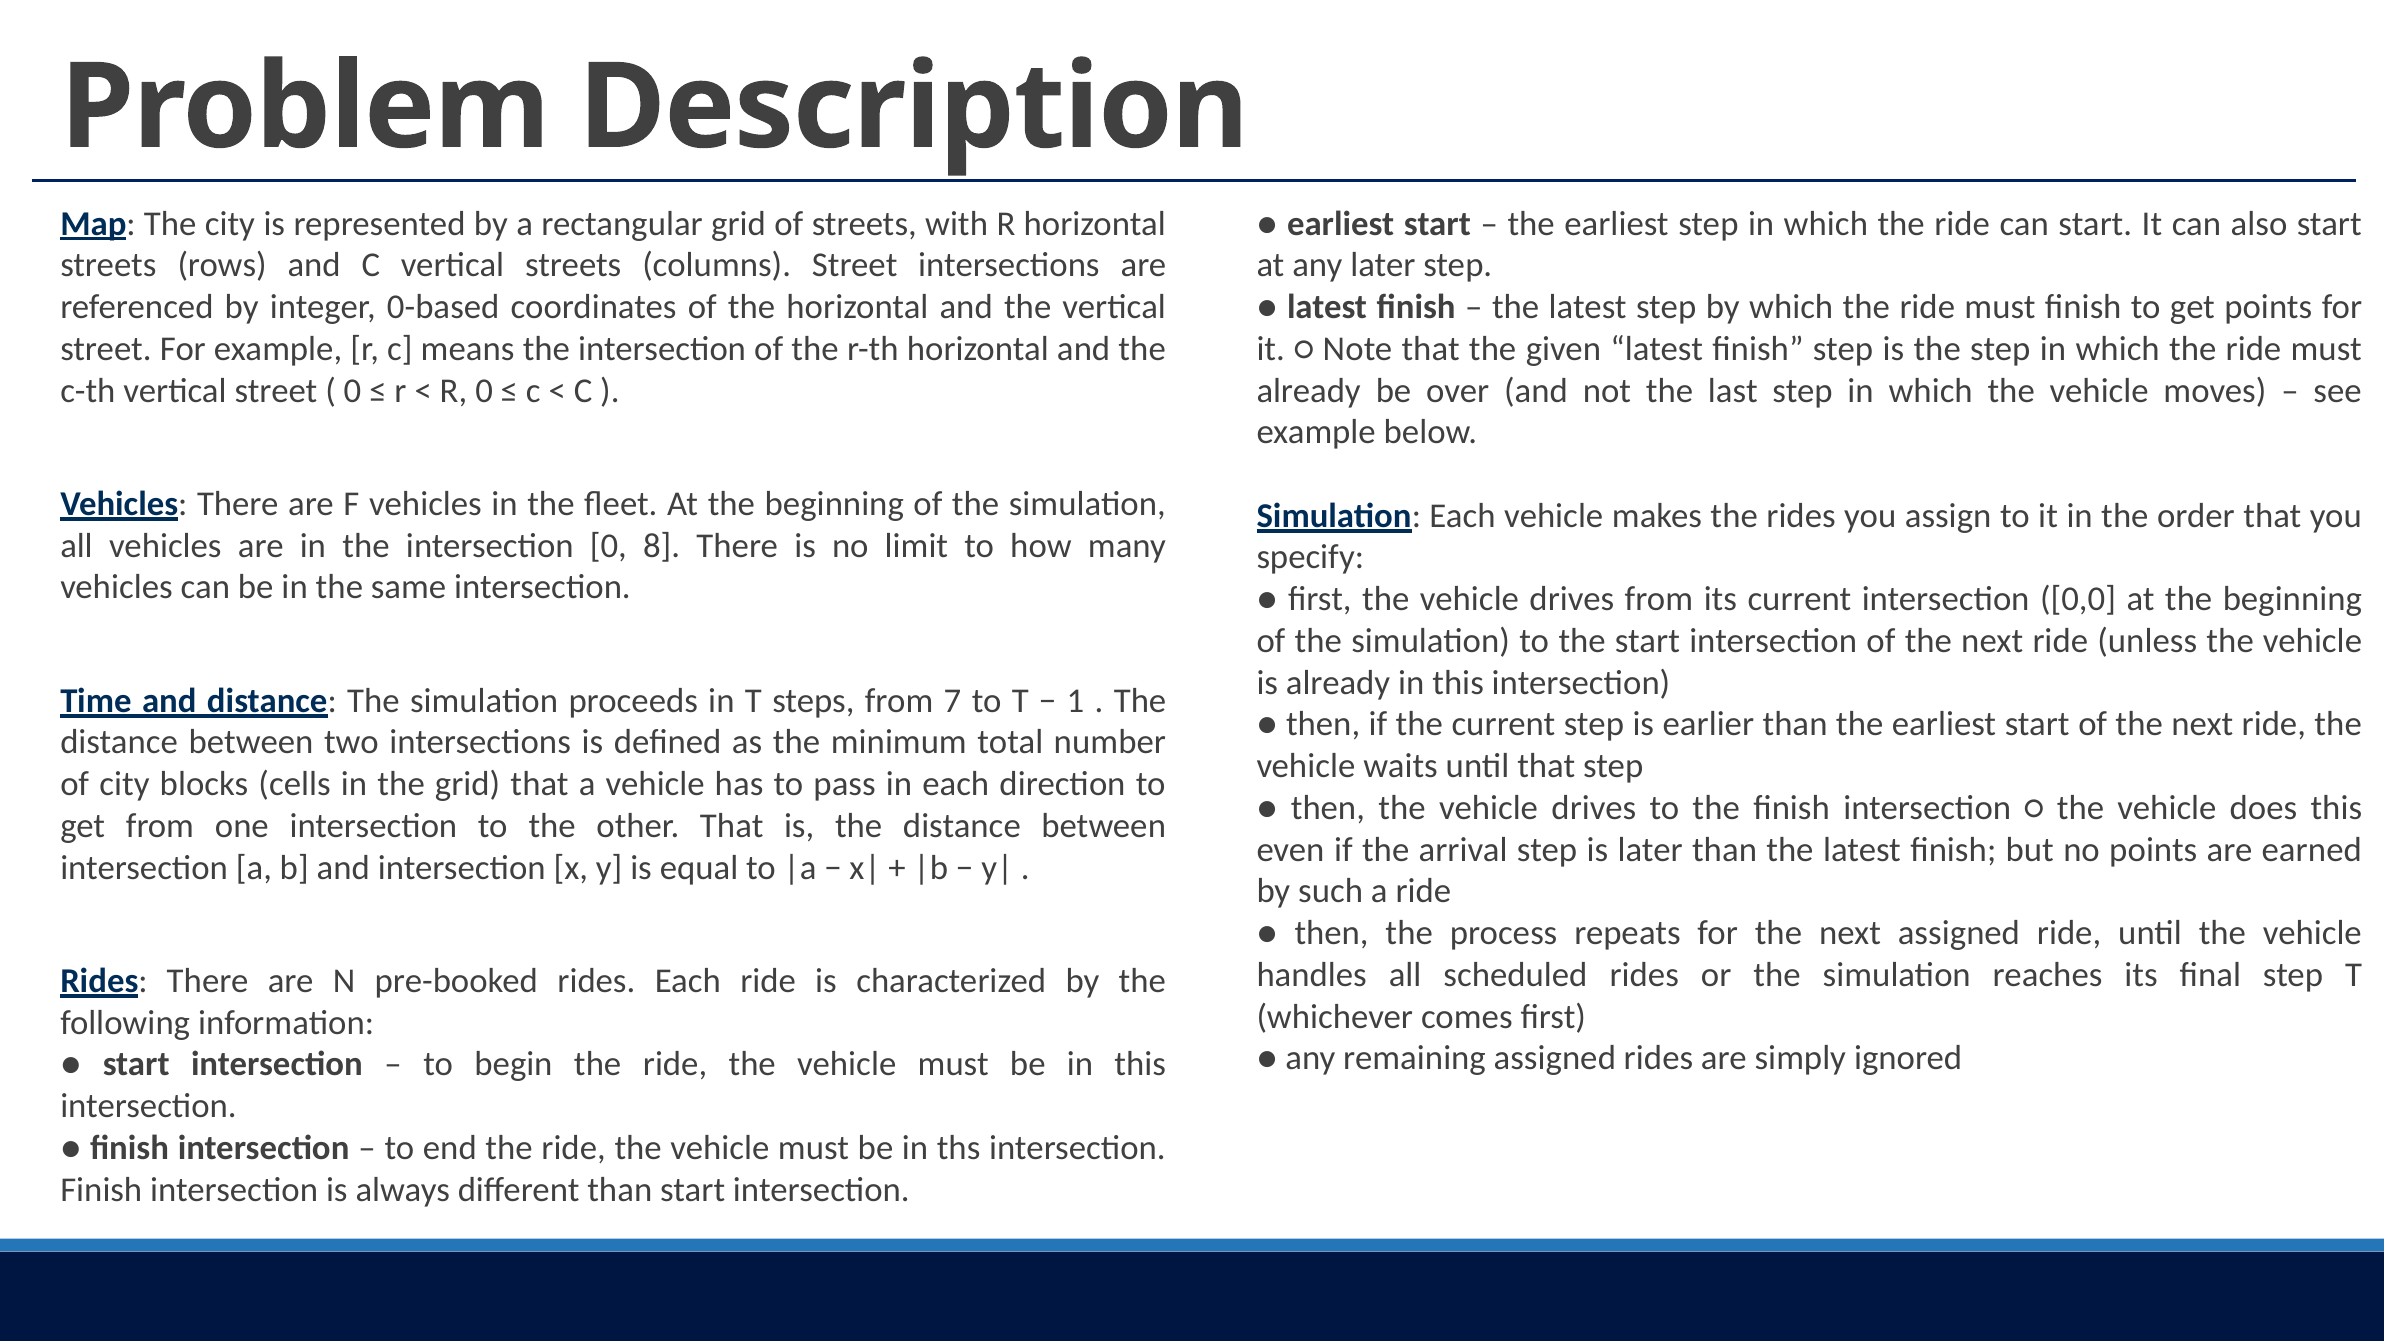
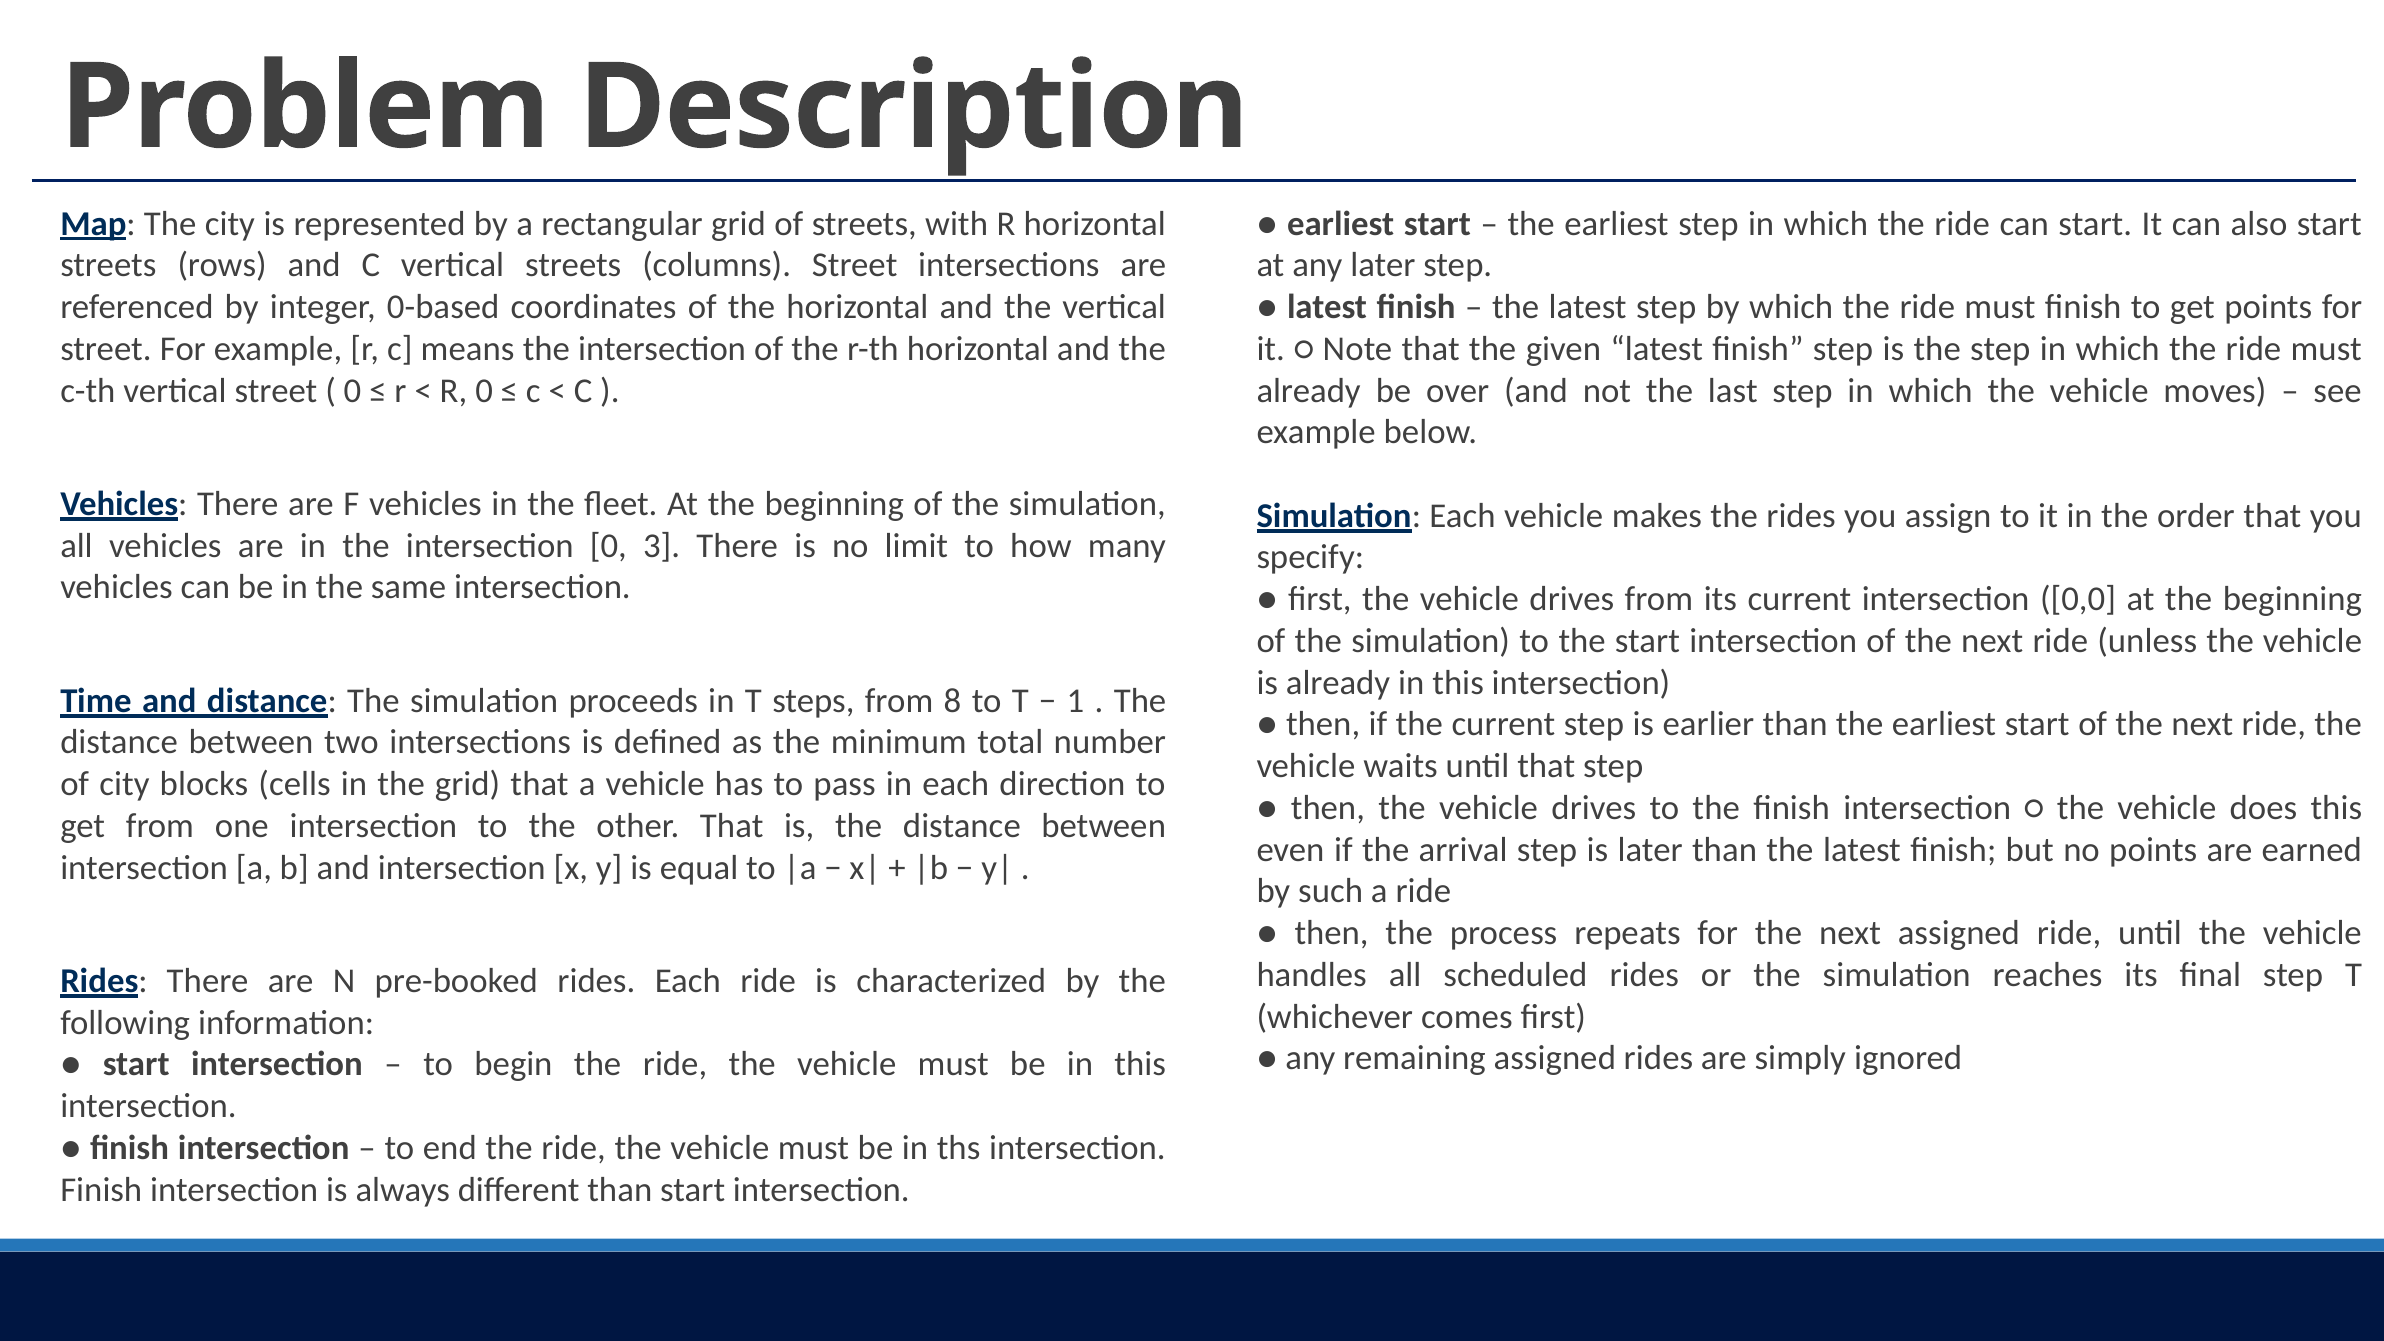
8: 8 -> 3 (662, 546)
7: 7 -> 8 (953, 701)
